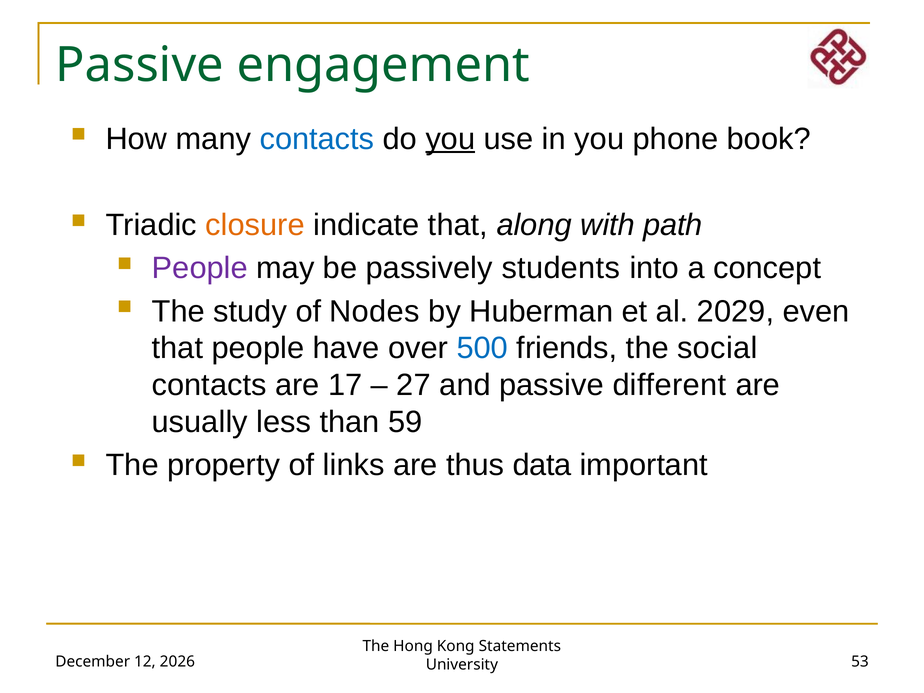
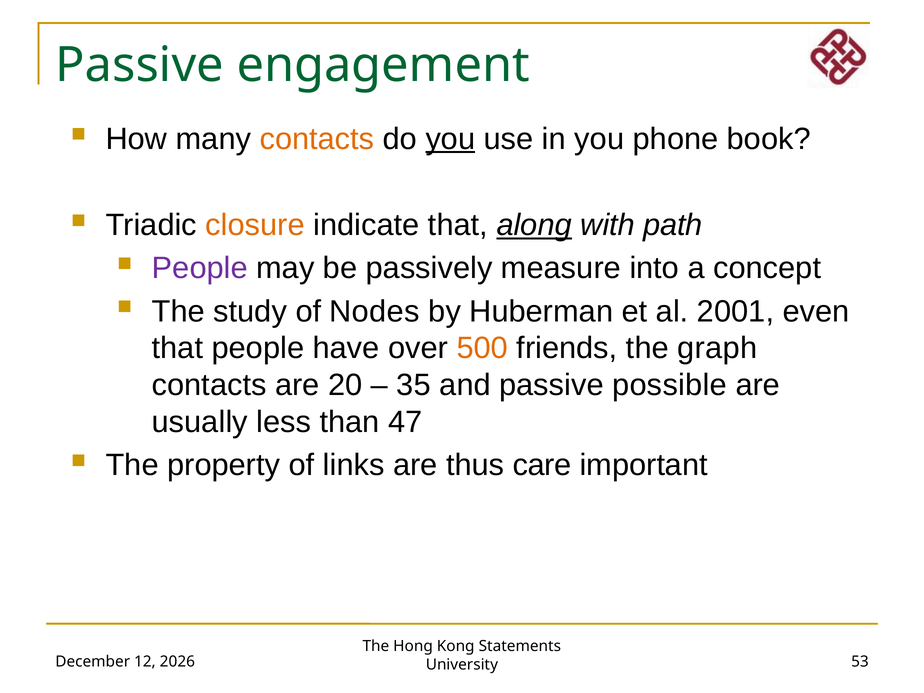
contacts colour: blue -> orange (317, 139)
along underline: none -> present (534, 225)
students: students -> measure (561, 268)
2029: 2029 -> 2001 (736, 311)
500 colour: blue -> orange (482, 348)
social: social -> graph (717, 348)
17: 17 -> 20 (345, 385)
27: 27 -> 35 (414, 385)
different: different -> possible (669, 385)
59: 59 -> 47 (405, 422)
data: data -> care (542, 465)
